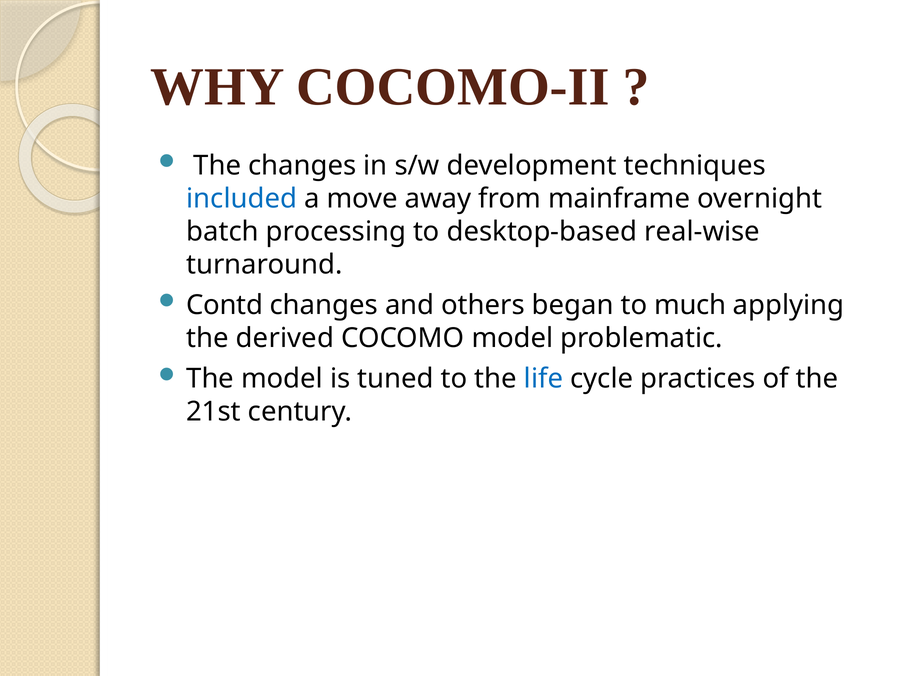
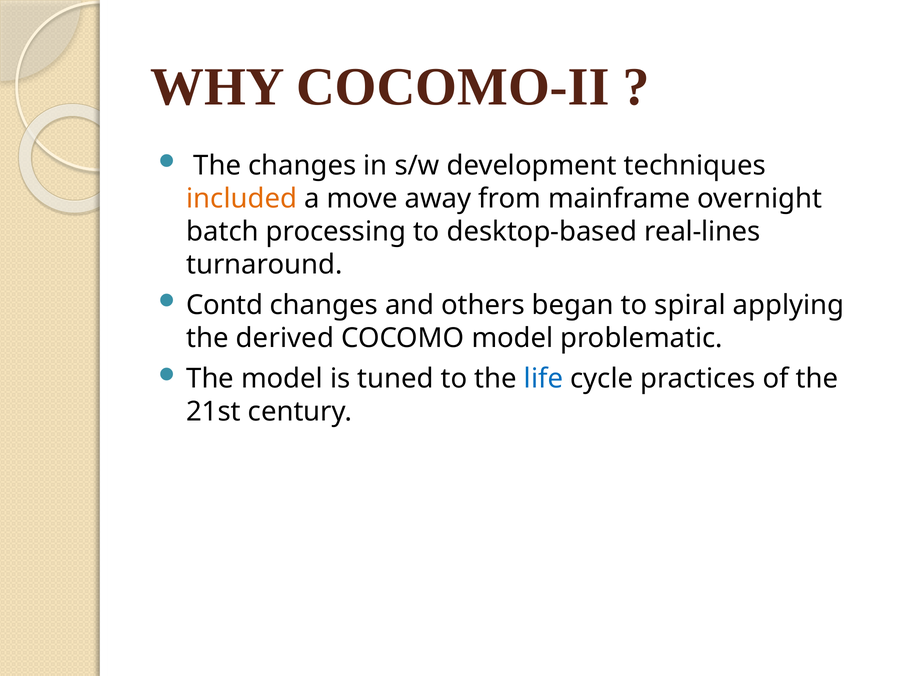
included colour: blue -> orange (242, 199)
real-wise: real-wise -> real-lines (702, 231)
much: much -> spiral (690, 305)
